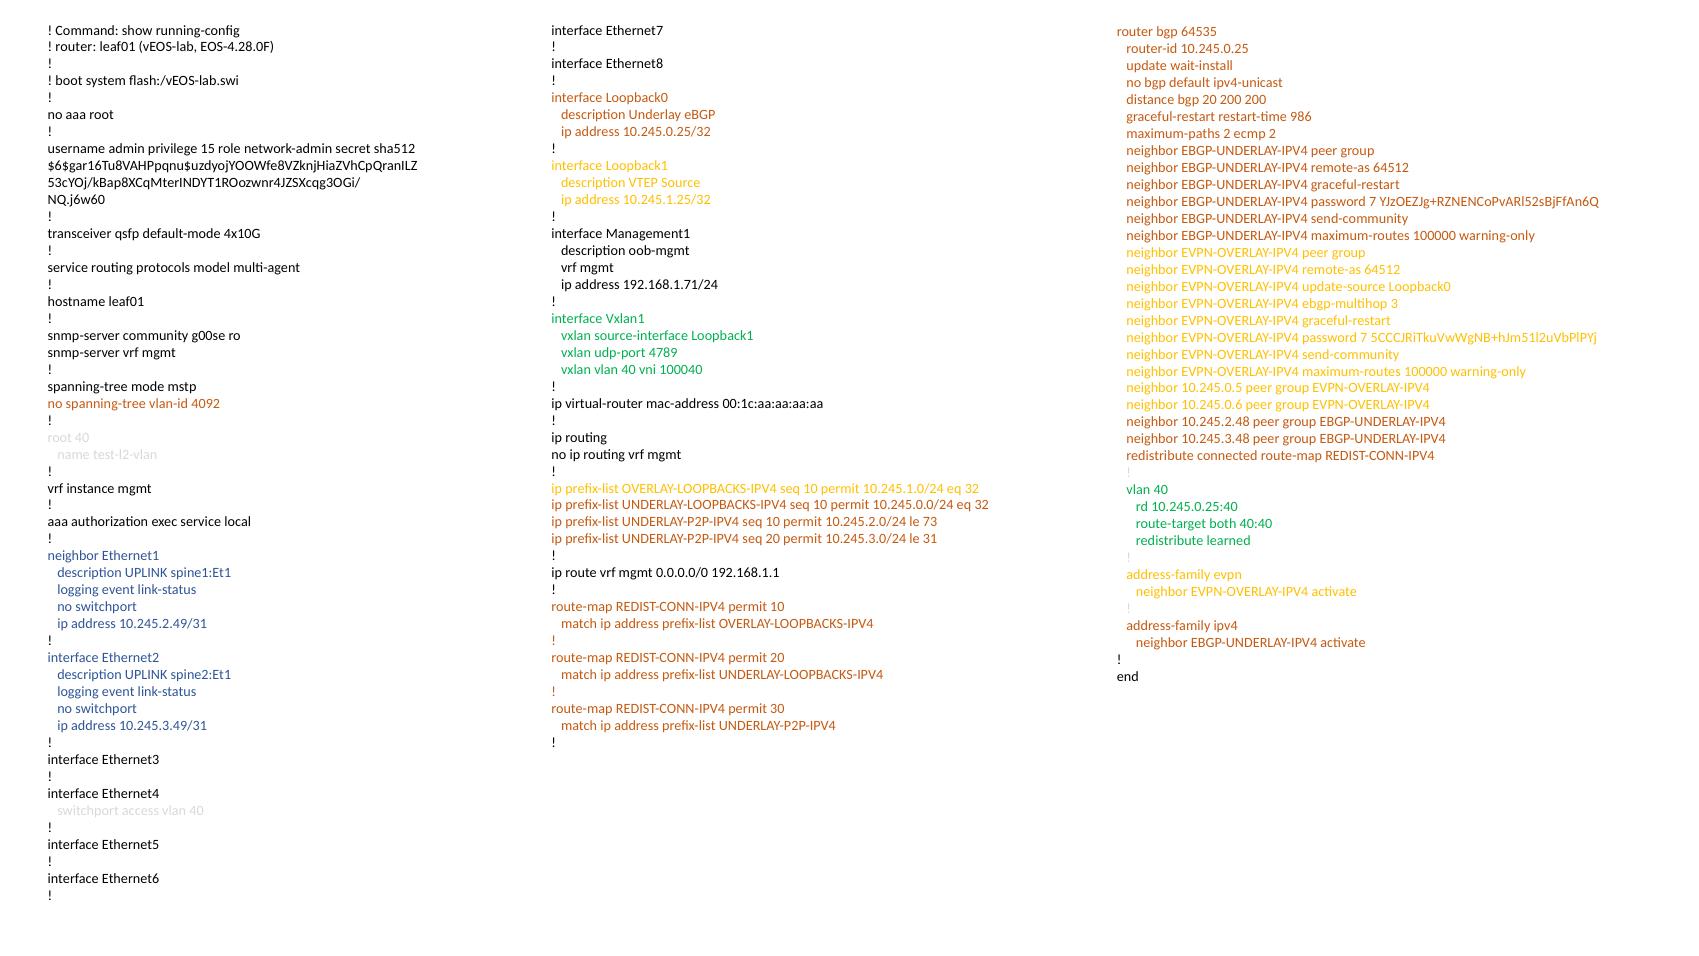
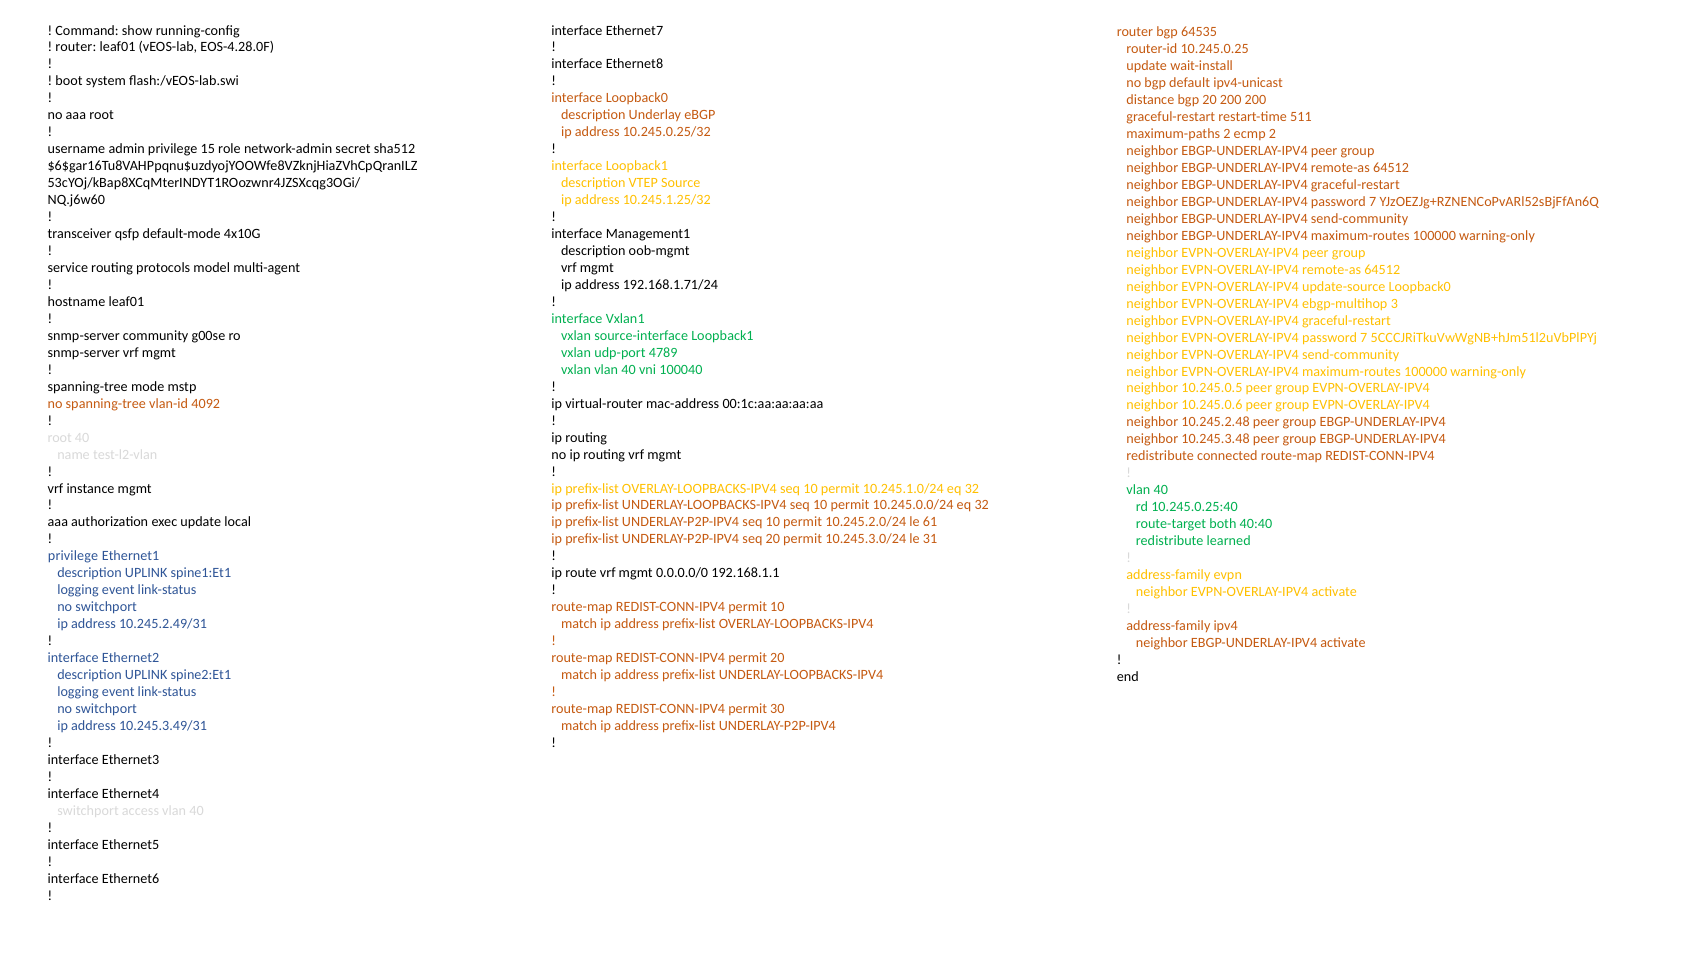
986: 986 -> 511 (1301, 117)
exec service: service -> update (201, 522)
73: 73 -> 61 (930, 522)
neighbor: neighbor -> privilege (73, 556)
